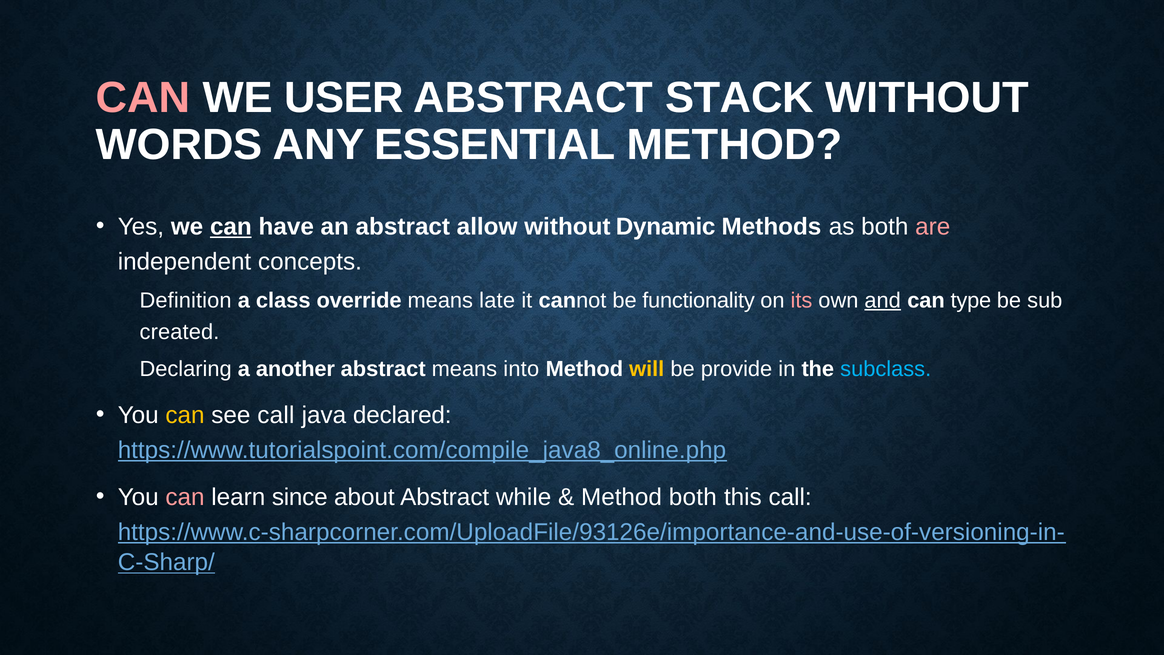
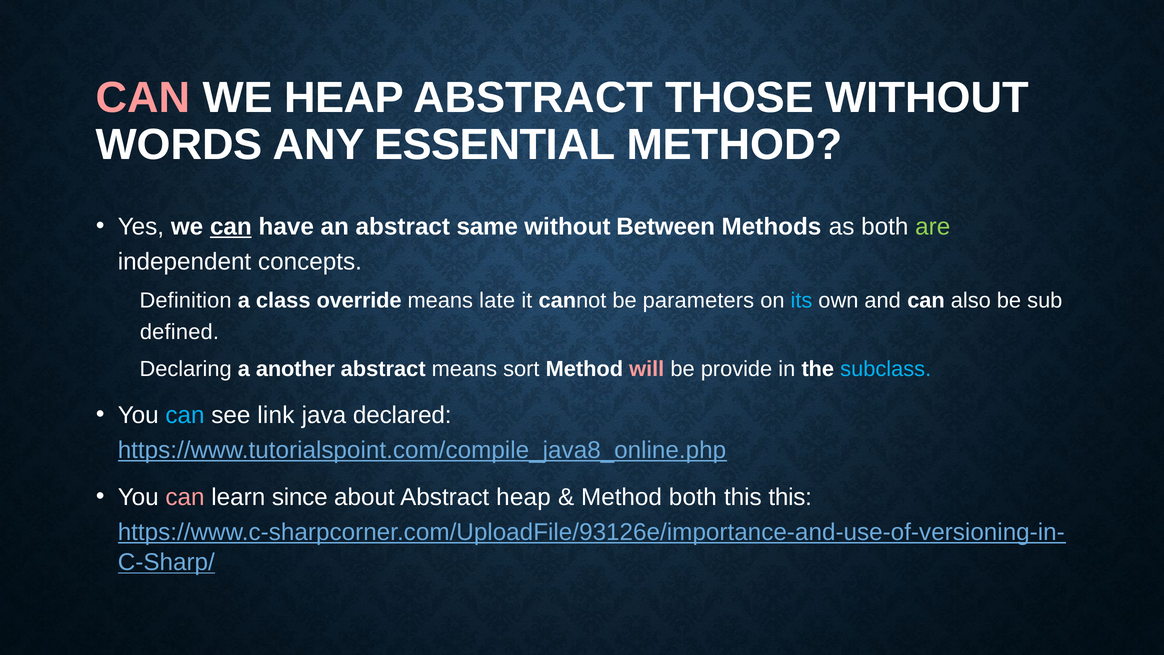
WE USER: USER -> HEAP (344, 98)
STACK: STACK -> THOSE (739, 98)
allow: allow -> same (487, 227)
Dynamic: Dynamic -> Between (666, 227)
are colour: pink -> light green (933, 227)
functionality: functionality -> parameters (698, 300)
its colour: pink -> light blue (801, 300)
and underline: present -> none (883, 300)
type: type -> also (971, 300)
created: created -> defined (179, 332)
into: into -> sort (521, 369)
will colour: yellow -> pink (647, 369)
can colour: yellow -> light blue (185, 415)
see call: call -> link (276, 415)
Abstract while: while -> heap (523, 497)
this call: call -> this (790, 497)
